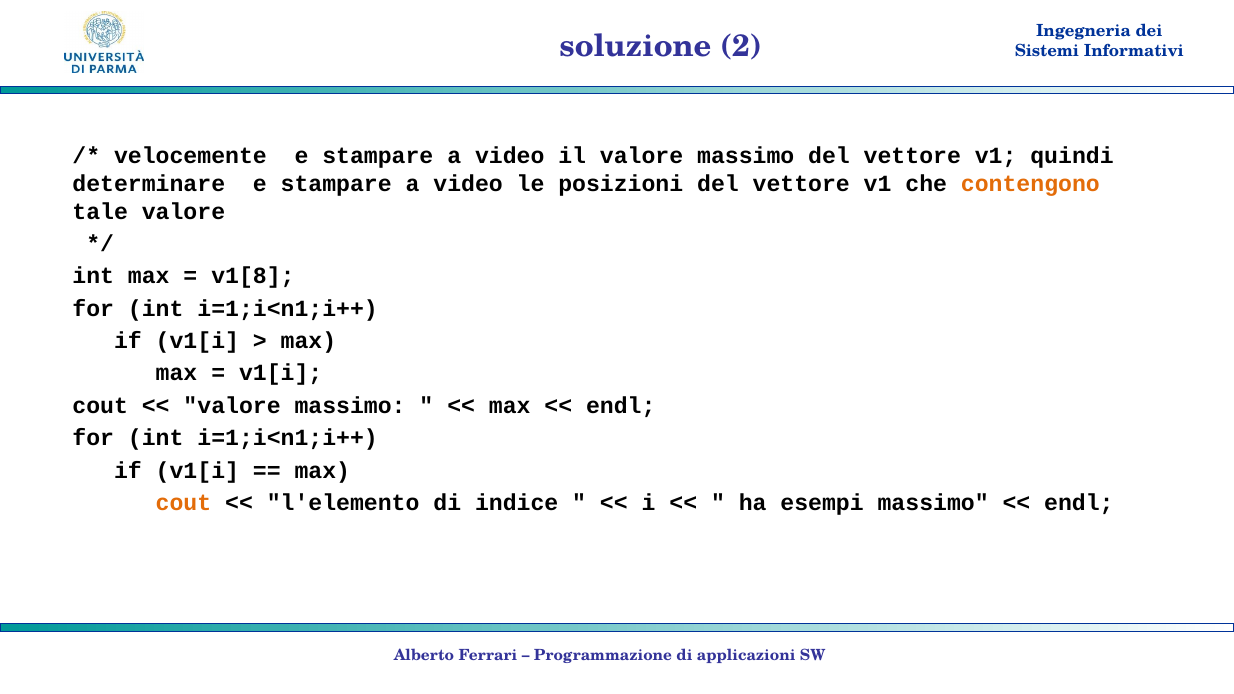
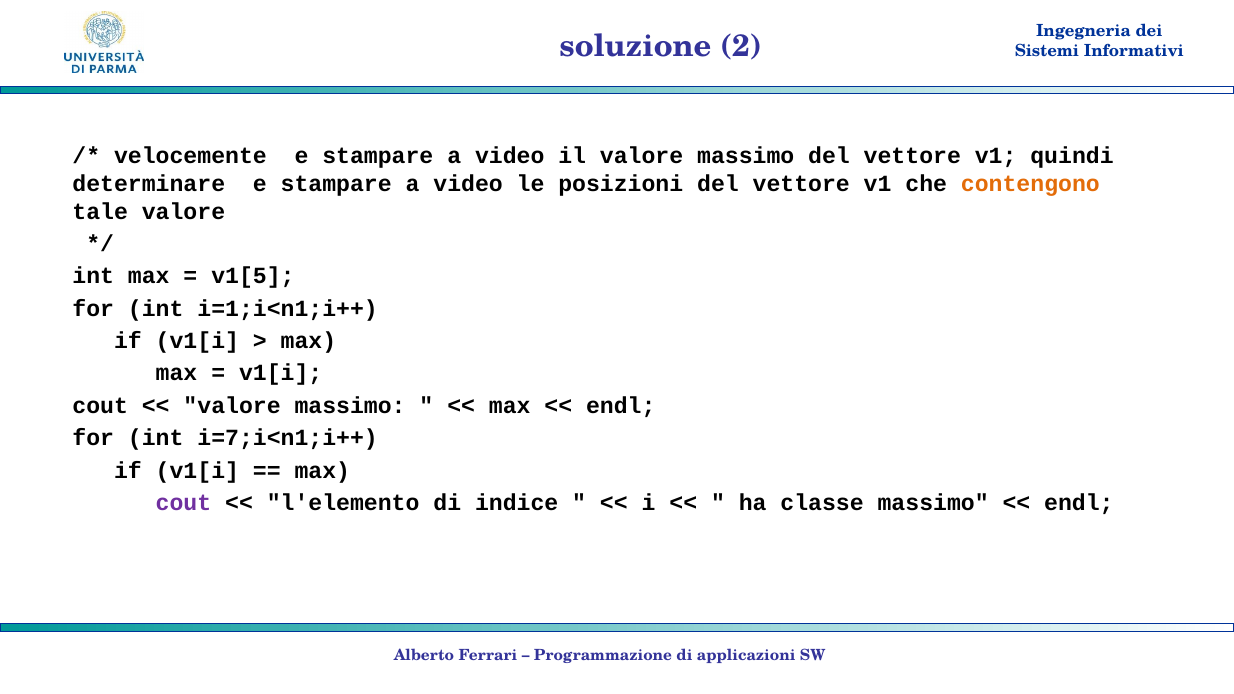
v1[8: v1[8 -> v1[5 (253, 276)
i=1;i<n1;i++: i=1;i<n1;i++ -> i=7;i<n1;i++ (288, 438)
cout colour: orange -> purple (183, 503)
esempi: esempi -> classe (822, 503)
